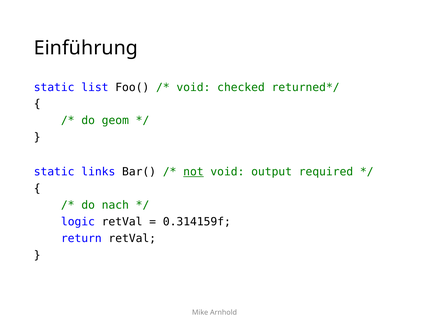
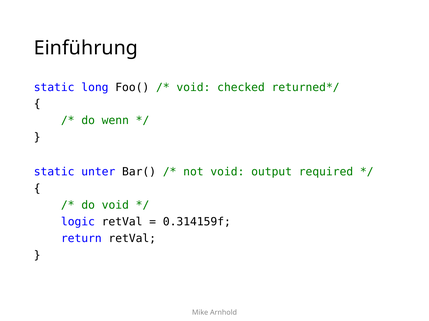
list: list -> long (95, 87)
geom: geom -> wenn (115, 121)
links: links -> unter (98, 172)
not underline: present -> none (193, 172)
do nach: nach -> void (115, 206)
